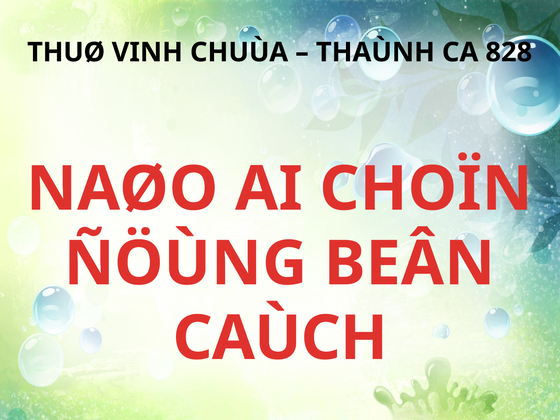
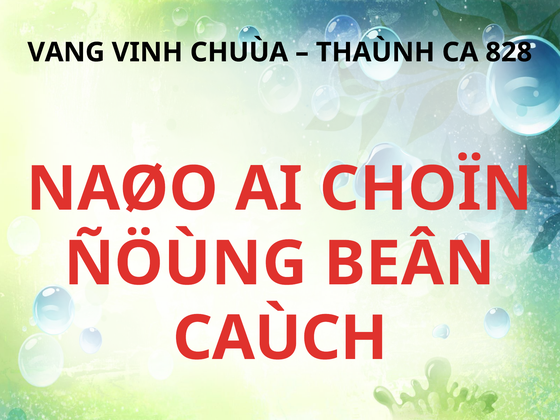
THUØ: THUØ -> VANG (66, 52)
